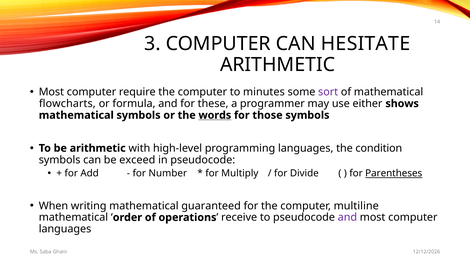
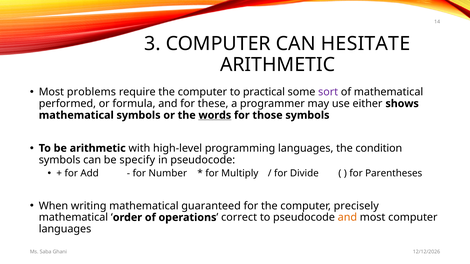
computer: computer -> problems (91, 92)
minutes: minutes -> practical (264, 92)
flowcharts: flowcharts -> performed (67, 104)
exceed: exceed -> specify (137, 160)
Parentheses underline: present -> none (394, 174)
multiline: multiline -> precisely (356, 206)
receive: receive -> correct (239, 218)
and colour: purple -> orange (347, 218)
